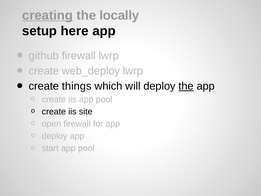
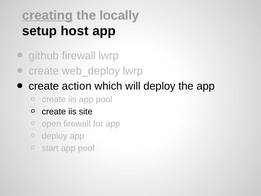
here: here -> host (75, 31)
things: things -> action (77, 86)
the underline: present -> none (186, 86)
